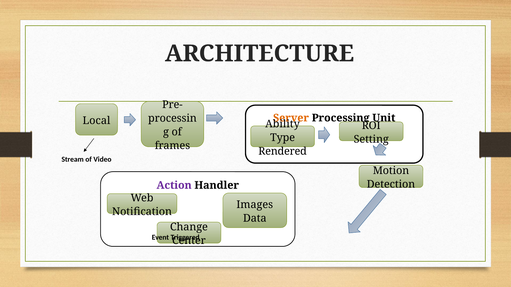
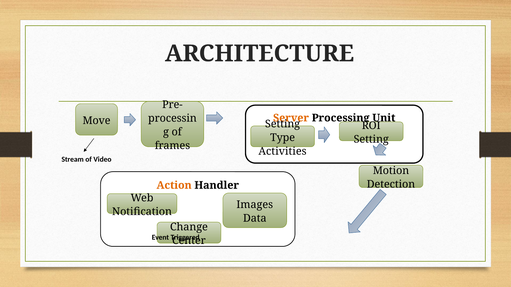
Local: Local -> Move (97, 121)
Ability: Ability -> Setting (283, 124)
Rendered: Rendered -> Activities (282, 151)
Action colour: purple -> orange (174, 186)
